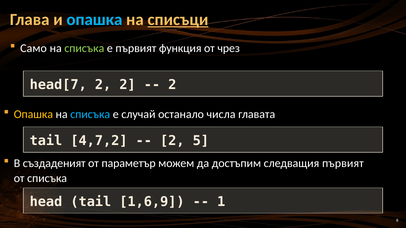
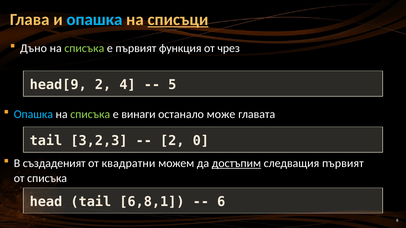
Само: Само -> Дъно (34, 48)
head[7: head[7 -> head[9 (58, 85)
2 2: 2 -> 4 (127, 85)
2: 2 -> 5 (172, 85)
Опашка colour: yellow -> light blue (33, 114)
списъка colour: light blue -> light green (90, 114)
случай: случай -> винаги (138, 114)
числа: числа -> може (221, 114)
4,7,2: 4,7,2 -> 3,2,3 (99, 141)
5: 5 -> 0 (201, 141)
параметър: параметър -> квадратни (129, 164)
достъпим underline: none -> present (236, 164)
1,6,9: 1,6,9 -> 6,8,1 (152, 202)
1: 1 -> 6 (221, 202)
